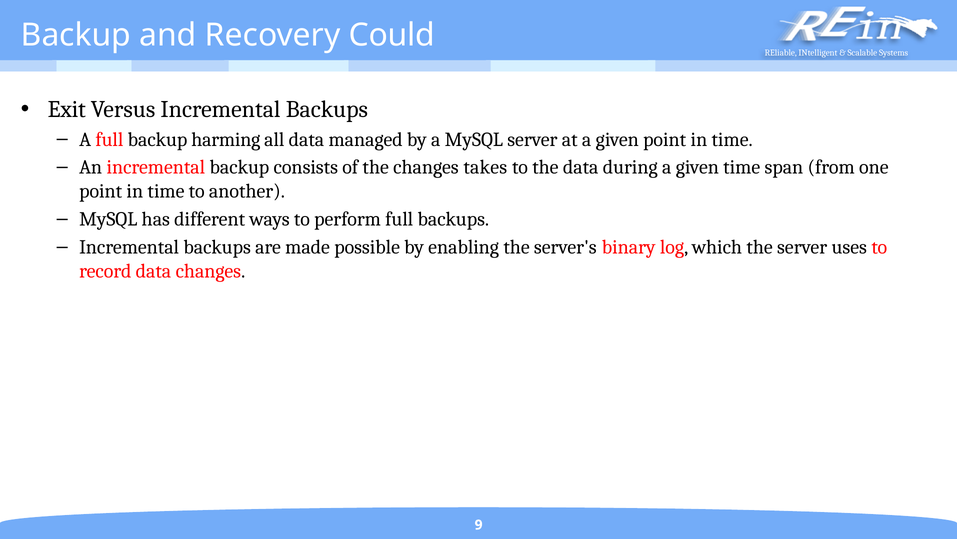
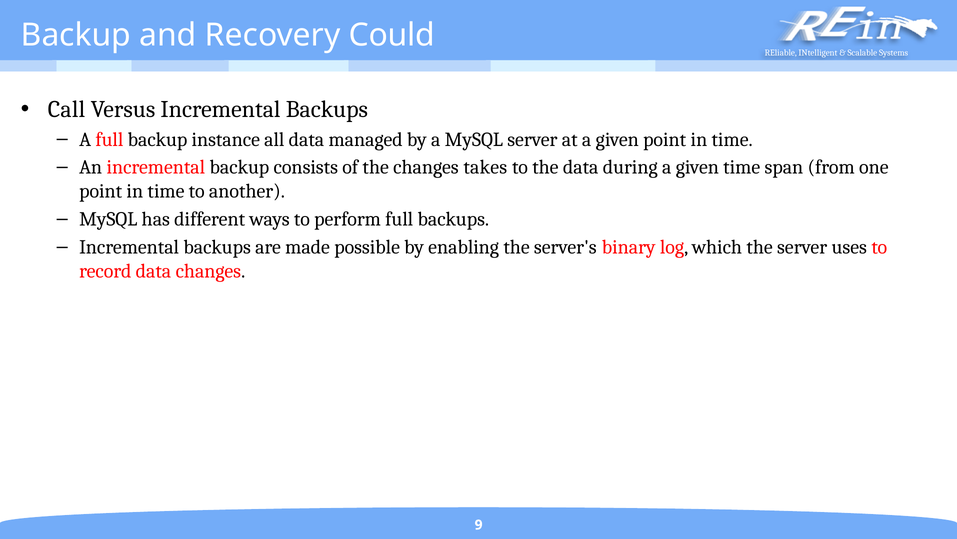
Exit: Exit -> Call (66, 109)
harming: harming -> instance (226, 139)
